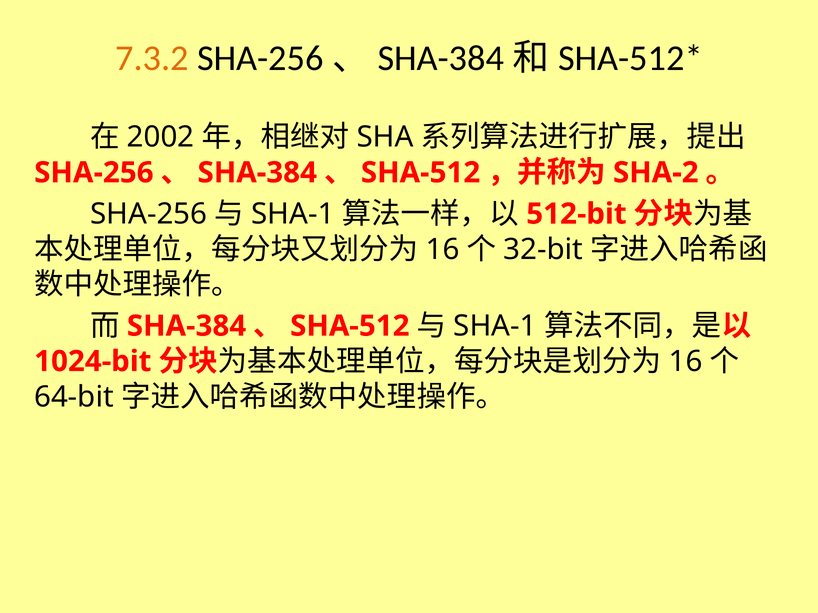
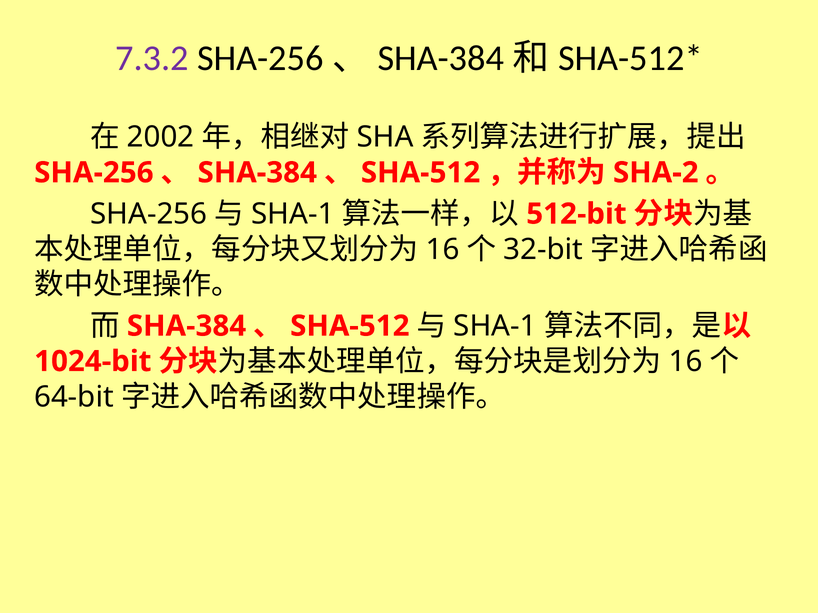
7.3.2 colour: orange -> purple (152, 58)
